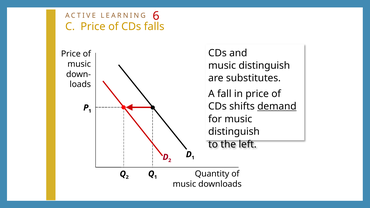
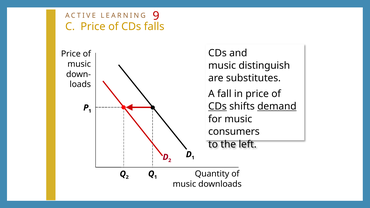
6: 6 -> 9 (156, 16)
CDs underline: none -> present (217, 106)
distinguish: distinguish -> consumers (234, 132)
